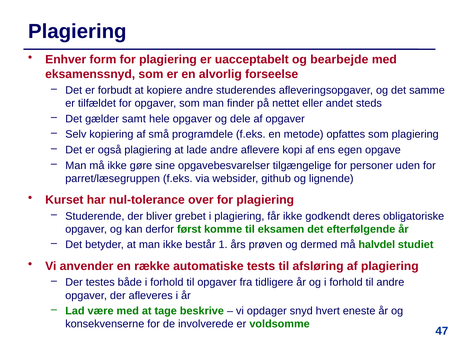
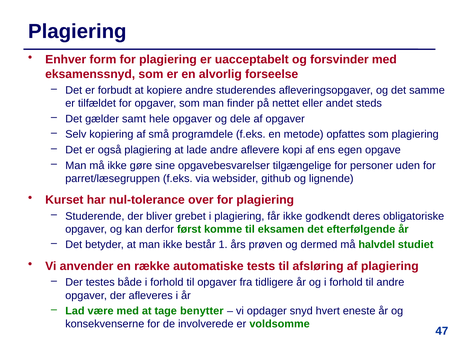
bearbejde: bearbejde -> forsvinder (339, 60)
beskrive: beskrive -> benytter (202, 311)
